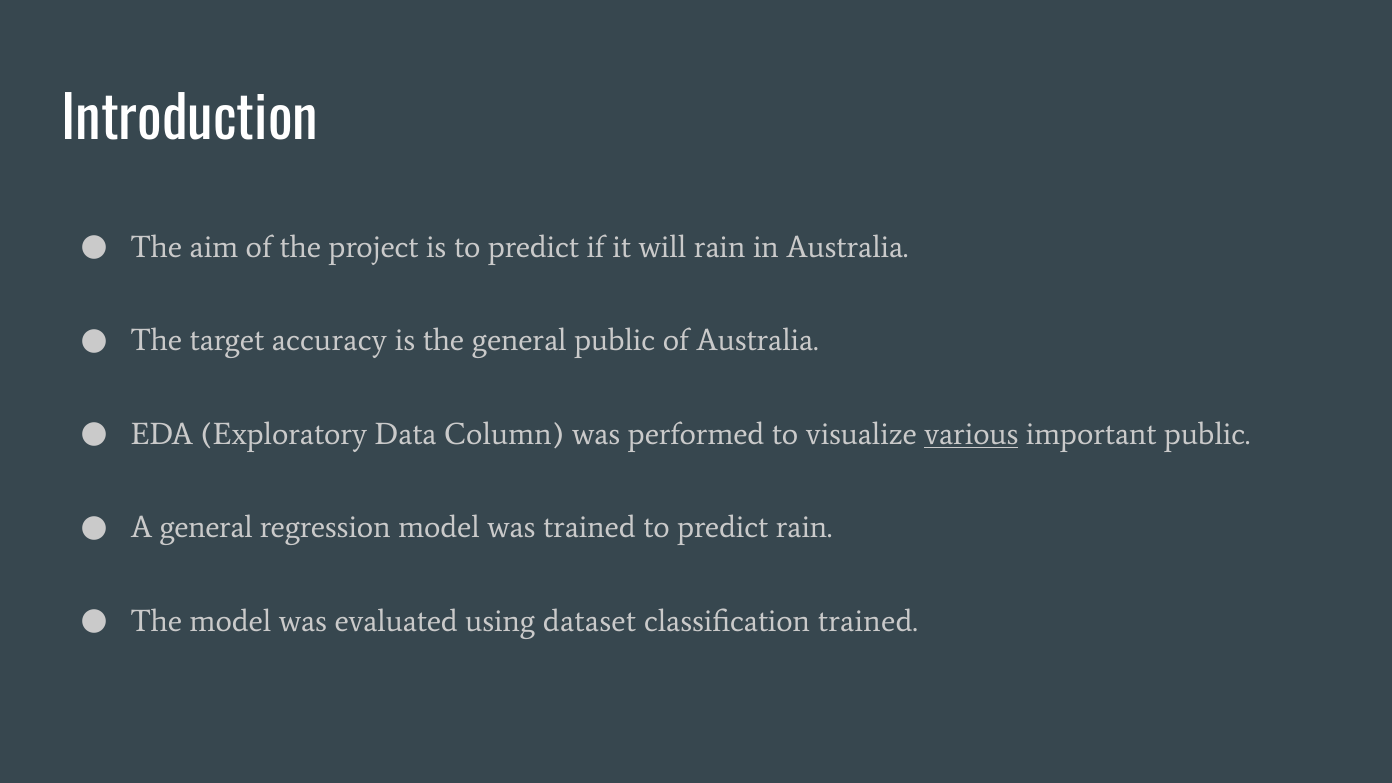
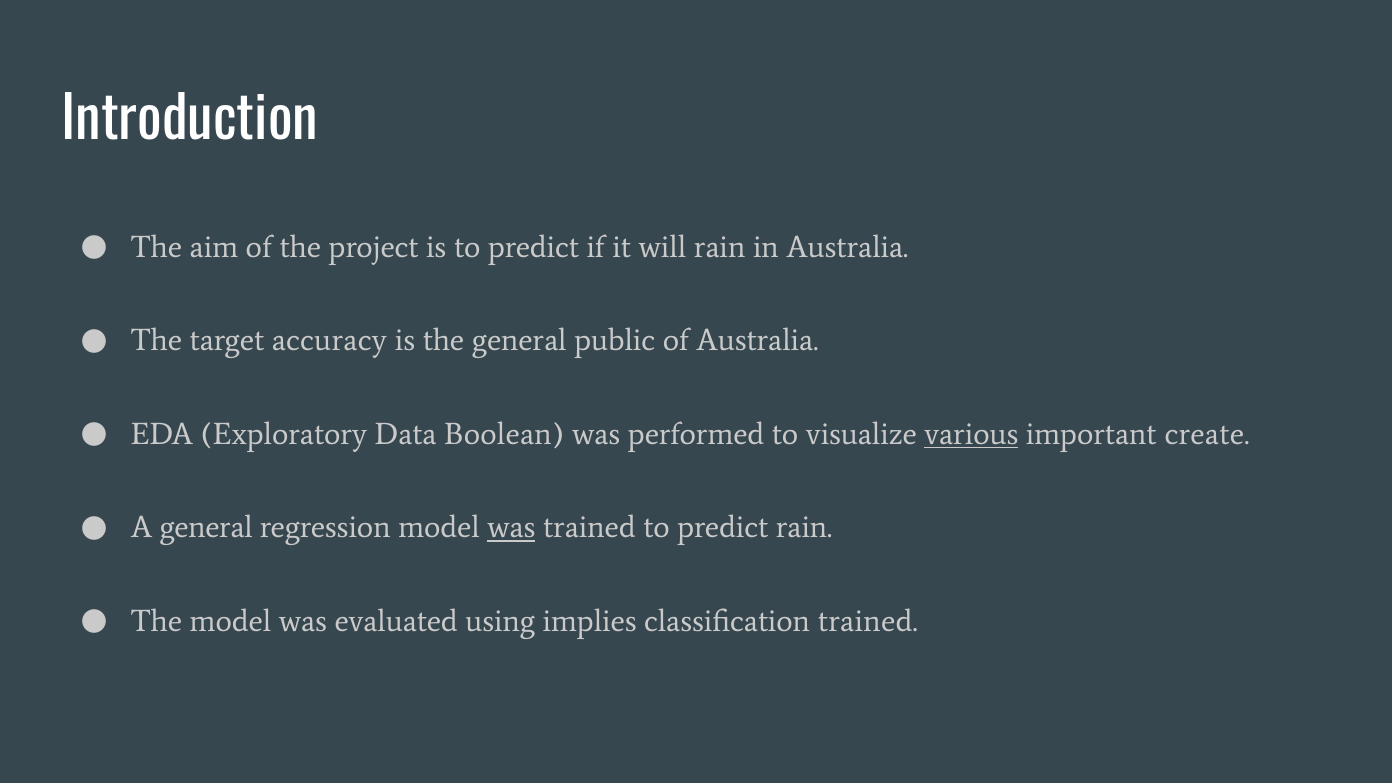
Column: Column -> Boolean (504, 434)
important public: public -> create (1207, 434)
was underline: none -> present (511, 528)
dataset: dataset -> implies (590, 621)
